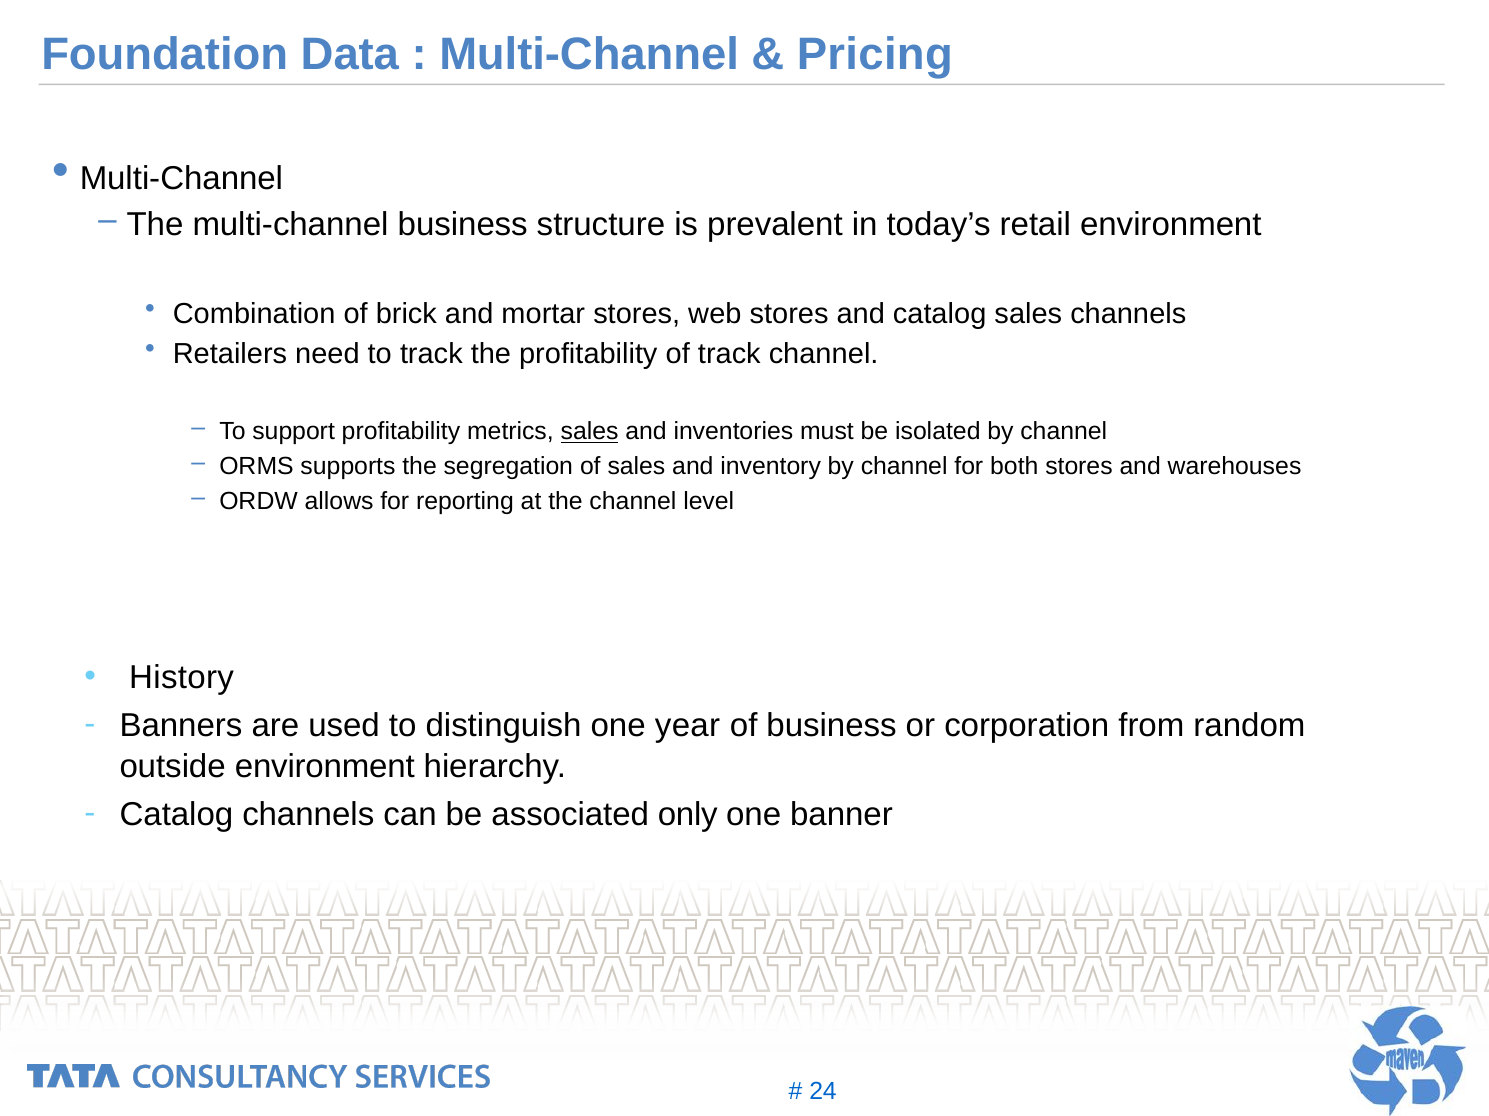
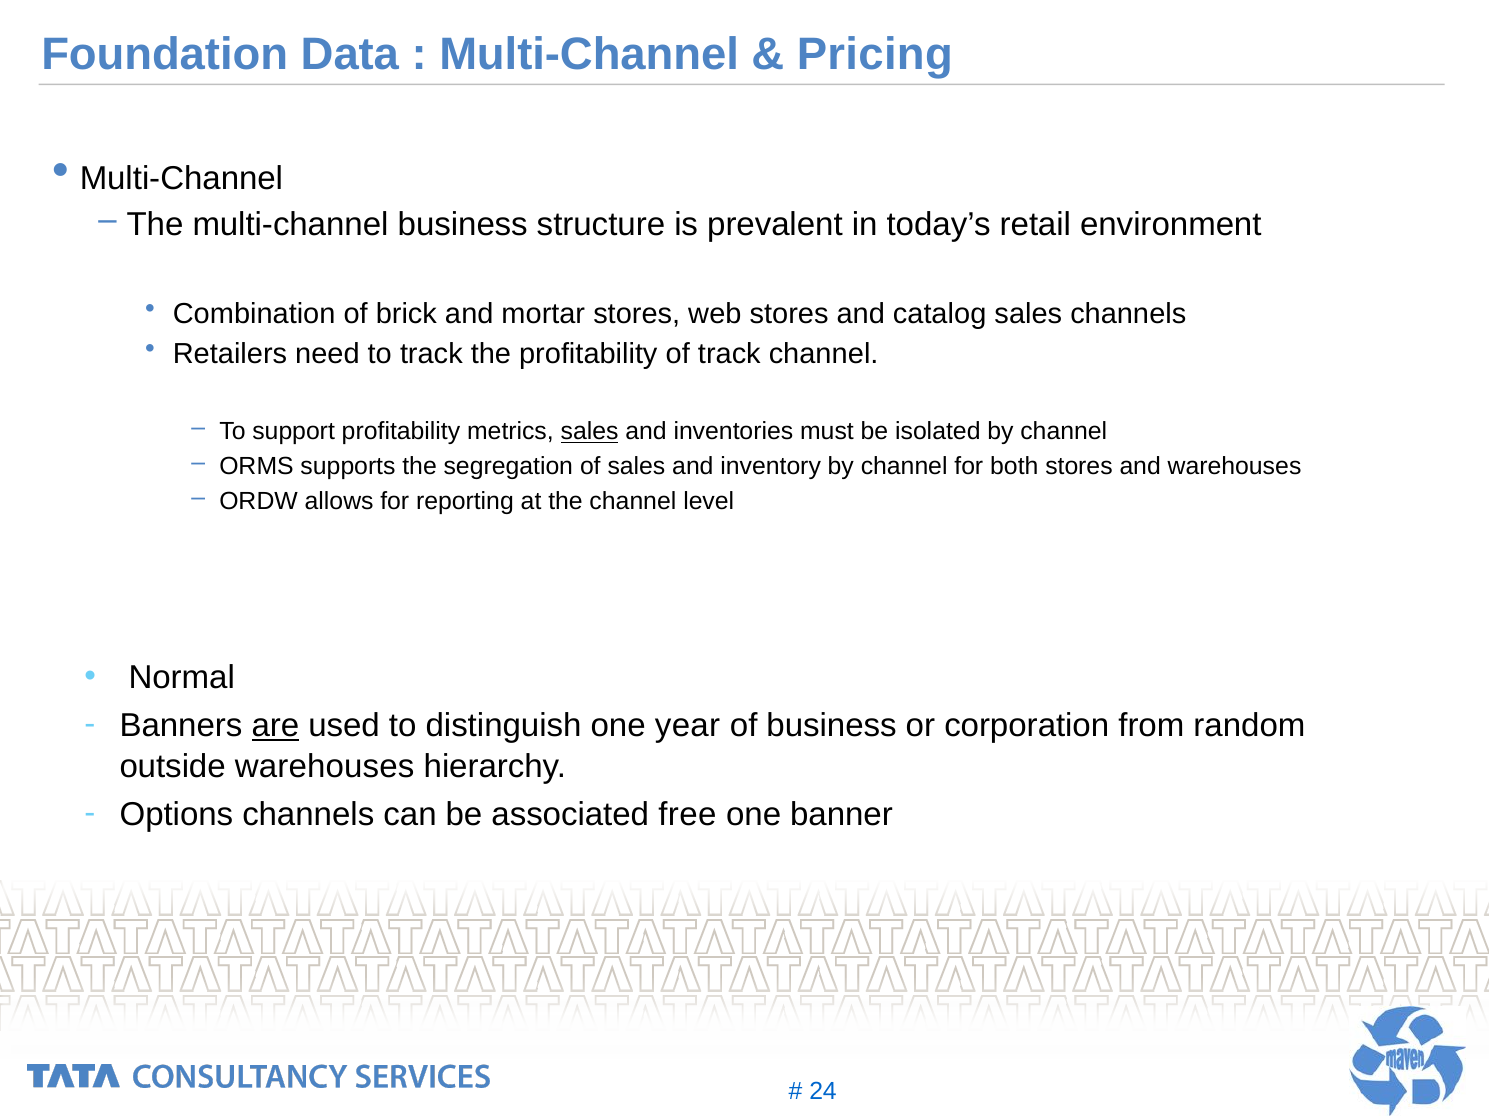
History: History -> Normal (182, 678)
are underline: none -> present (275, 726)
outside environment: environment -> warehouses (325, 767)
Catalog: Catalog -> Options (176, 815)
only: only -> free (687, 815)
